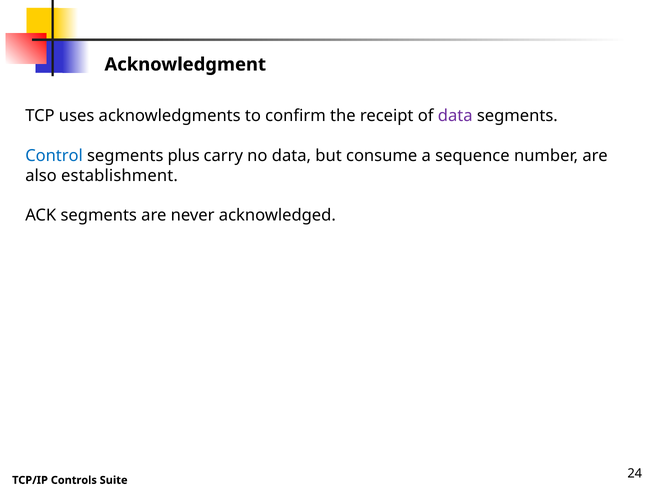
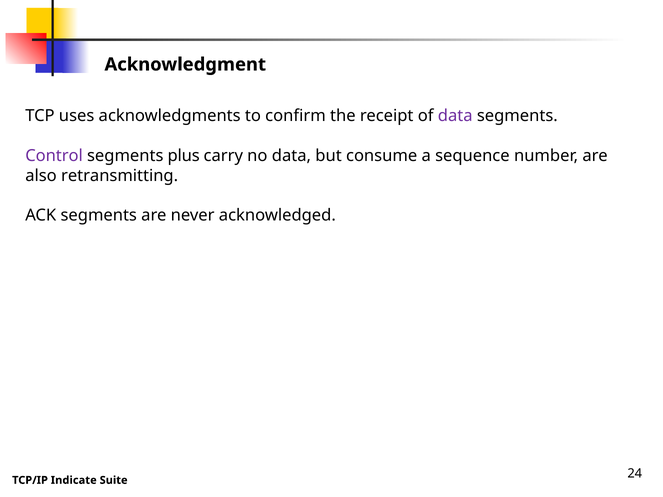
Control colour: blue -> purple (54, 156)
establishment: establishment -> retransmitting (120, 176)
Controls: Controls -> Indicate (74, 480)
